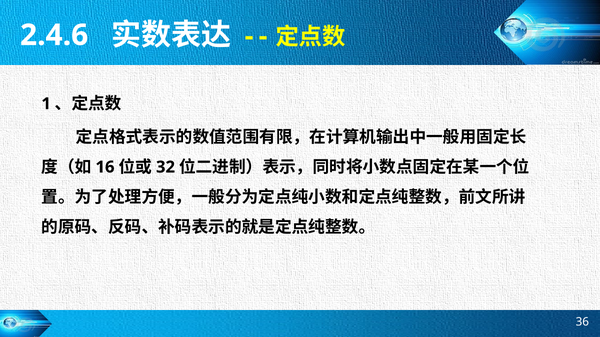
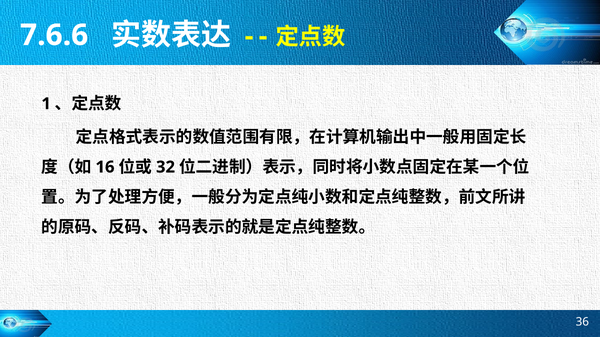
2.4.6: 2.4.6 -> 7.6.6 (54, 35)
